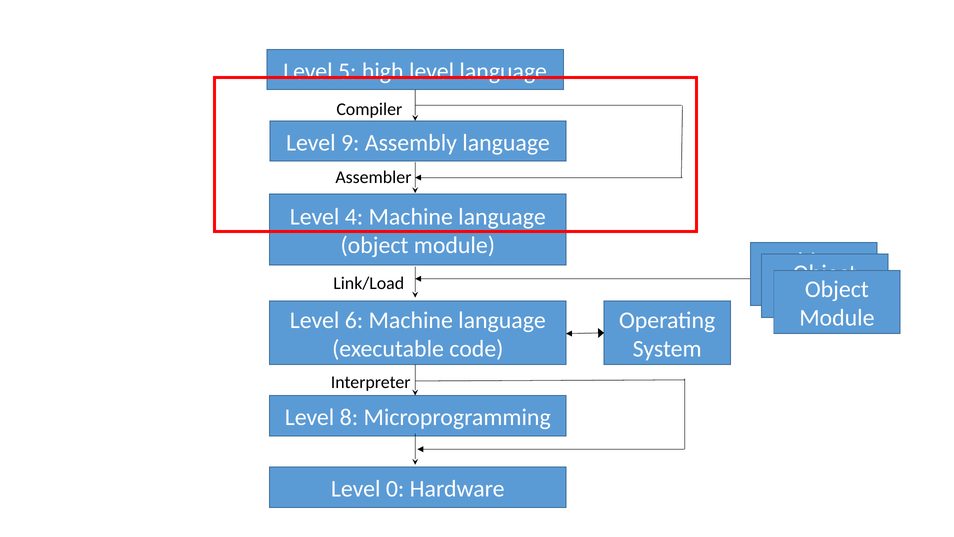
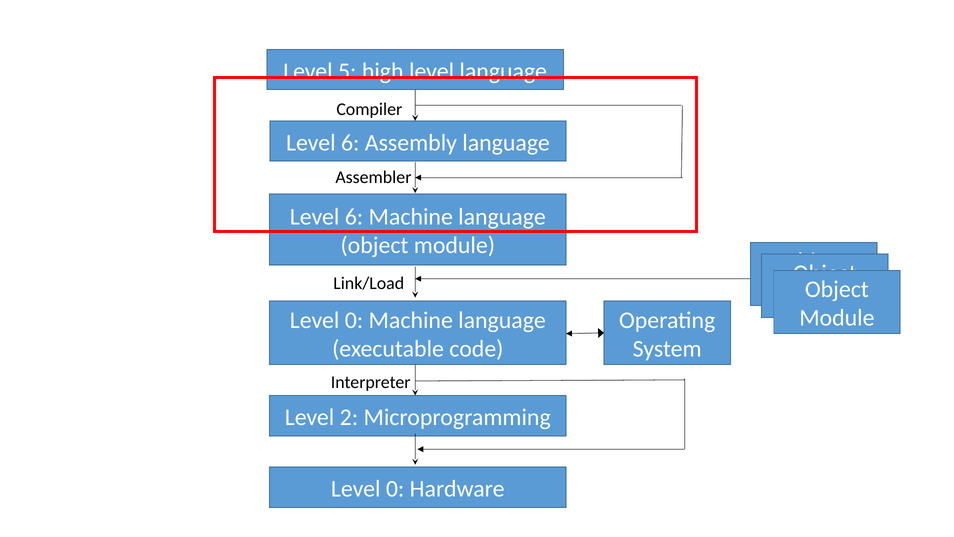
9: 9 -> 6 (350, 143)
4: 4 -> 6 (354, 217)
6: 6 -> 0 (354, 320)
8: 8 -> 2 (349, 417)
